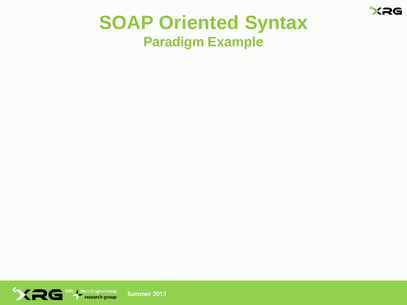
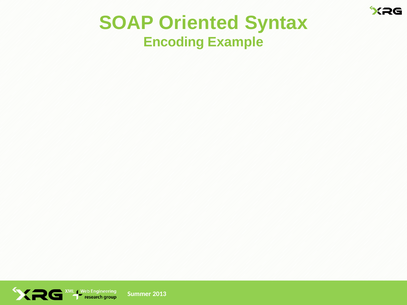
Paradigm: Paradigm -> Encoding (174, 42)
